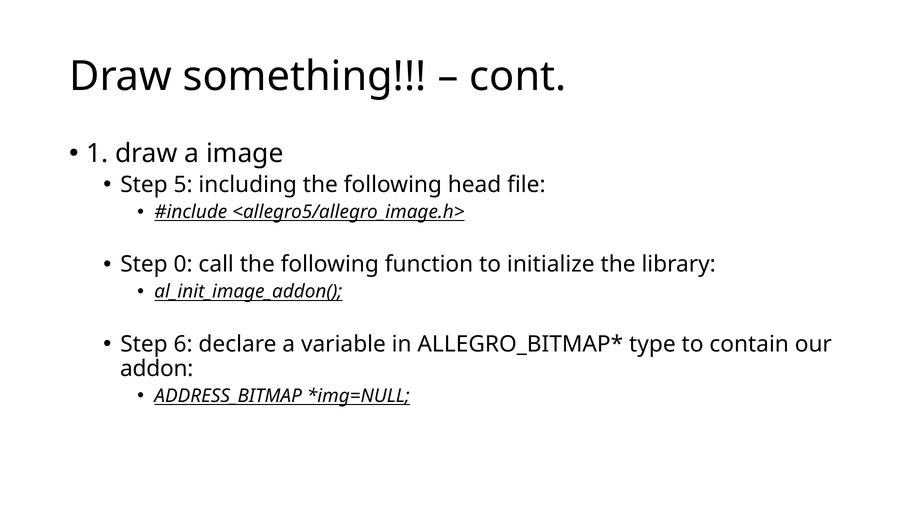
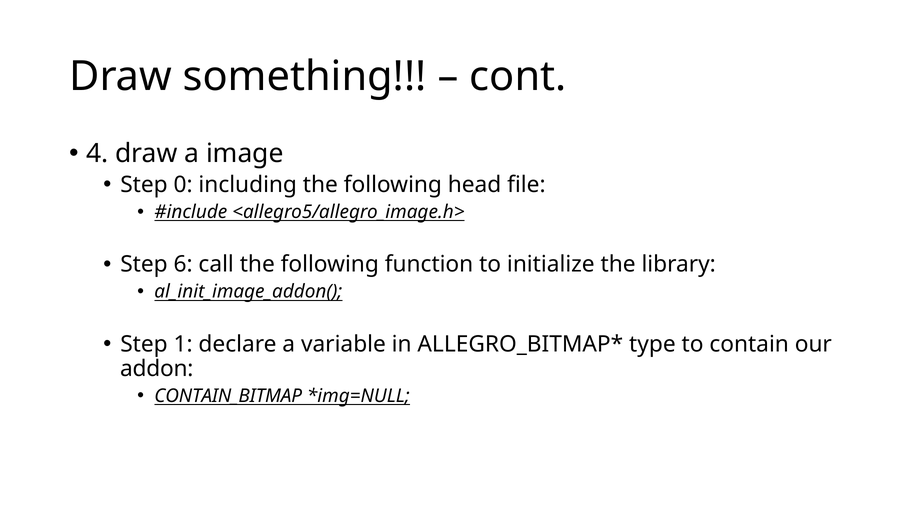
1: 1 -> 4 (97, 153)
5: 5 -> 0 (183, 185)
0: 0 -> 6 (183, 264)
6: 6 -> 1 (183, 344)
ADDRESS_BITMAP: ADDRESS_BITMAP -> CONTAIN_BITMAP (228, 396)
